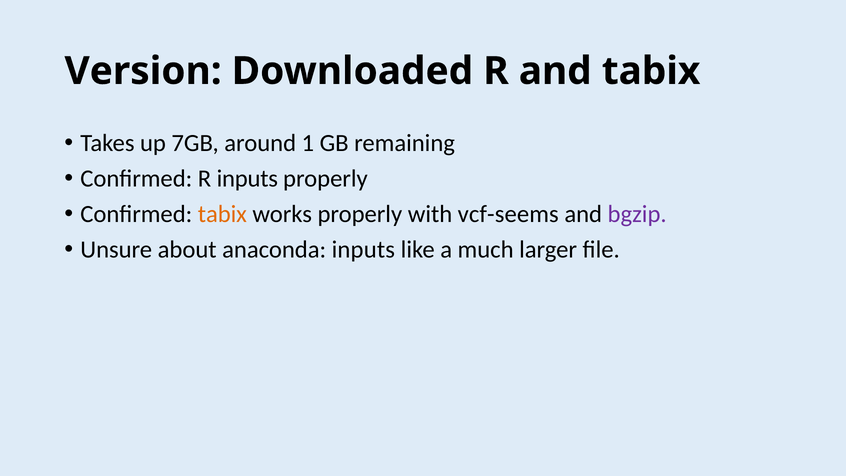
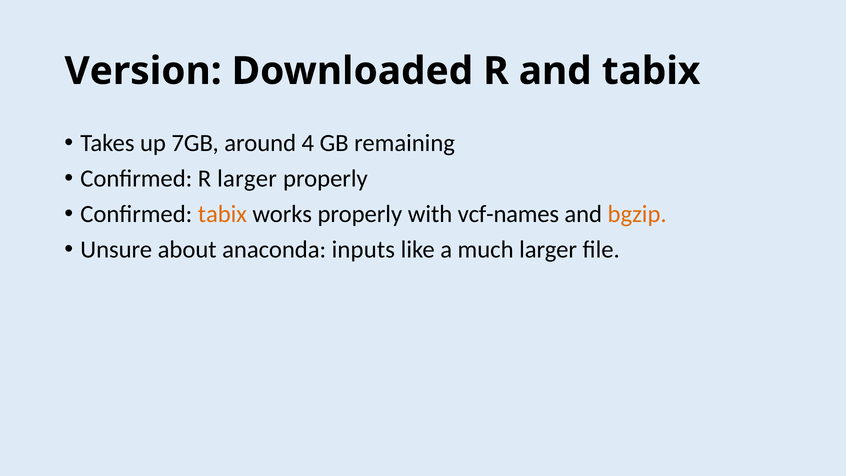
1: 1 -> 4 (308, 143)
R inputs: inputs -> larger (247, 179)
vcf-seems: vcf-seems -> vcf-names (508, 214)
bgzip colour: purple -> orange (637, 214)
